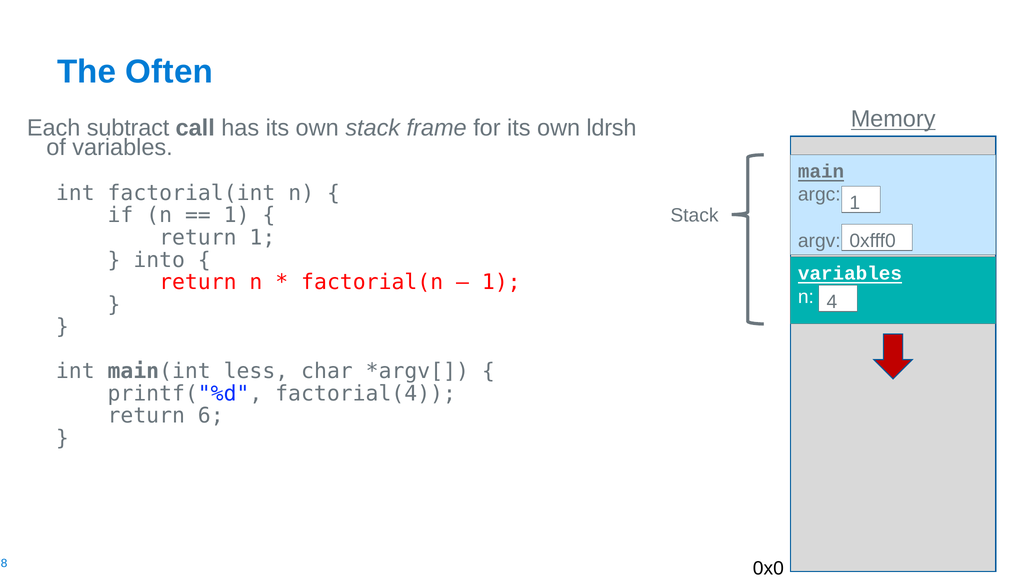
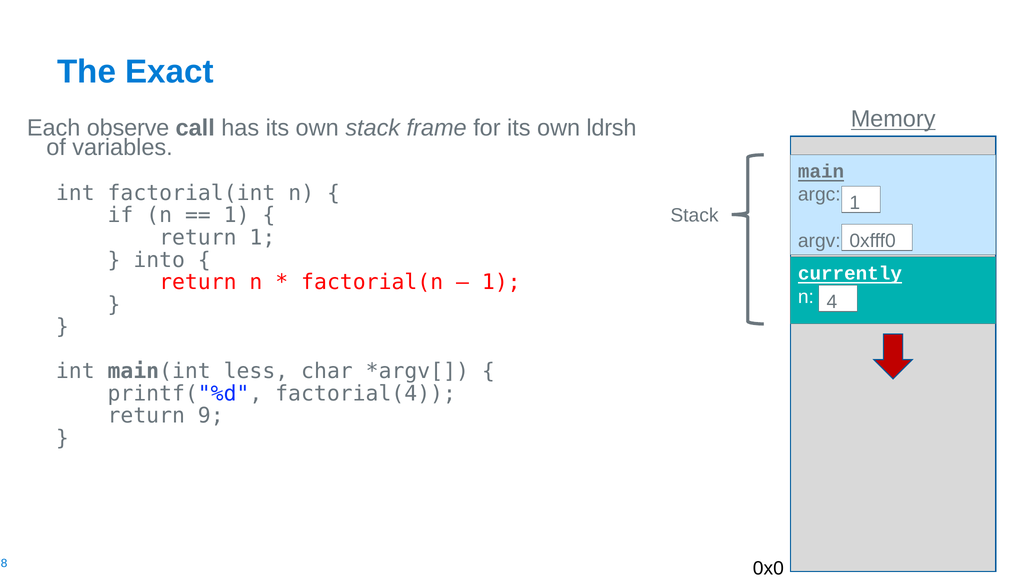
Often: Often -> Exact (169, 72)
subtract: subtract -> observe (128, 128)
variables: variables -> currently (850, 273)
6: 6 -> 9 (211, 416)
